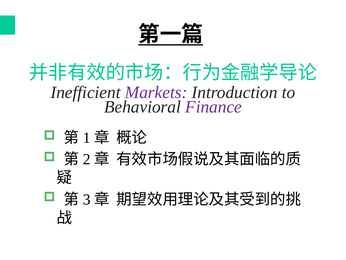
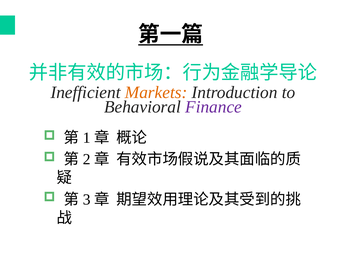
Markets colour: purple -> orange (156, 92)
